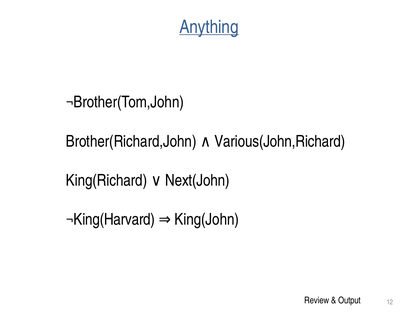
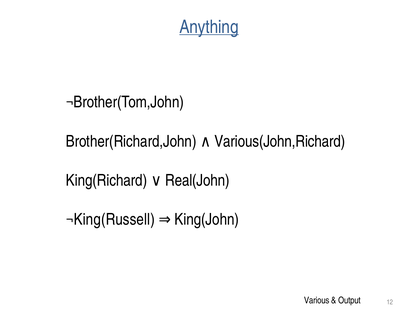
Next(John: Next(John -> Real(John (197, 180)
¬King(Harvard: ¬King(Harvard -> ¬King(Russell (110, 219)
Review: Review -> Various (317, 300)
